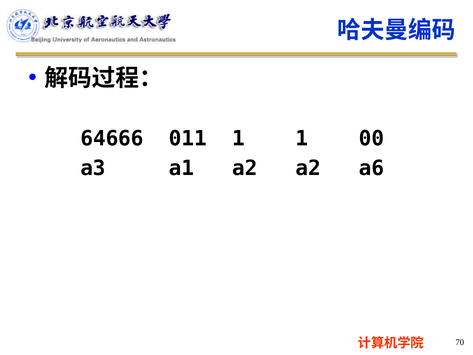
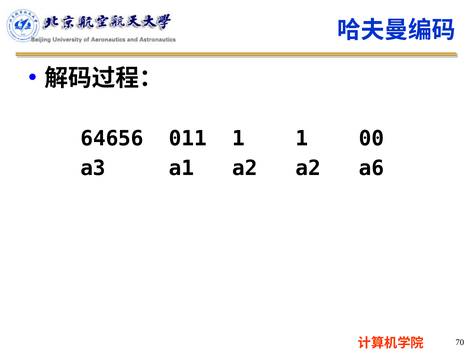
64666: 64666 -> 64656 (112, 139)
